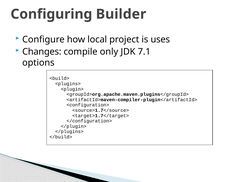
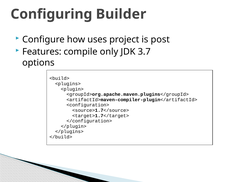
local: local -> uses (97, 39)
uses: uses -> post (160, 39)
Changes: Changes -> Features (42, 52)
7.1: 7.1 -> 3.7 (144, 52)
